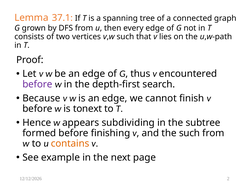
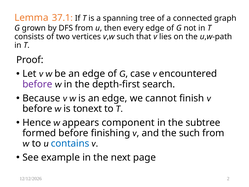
thus: thus -> case (140, 74)
subdividing: subdividing -> component (128, 122)
contains colour: orange -> blue (70, 143)
